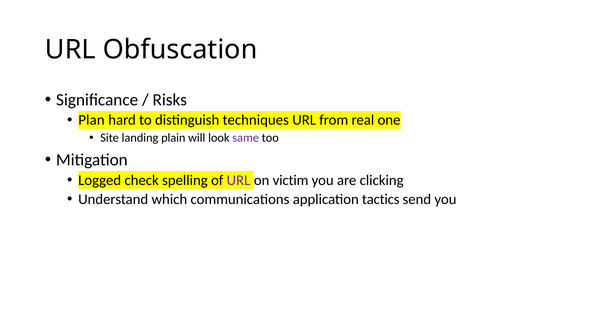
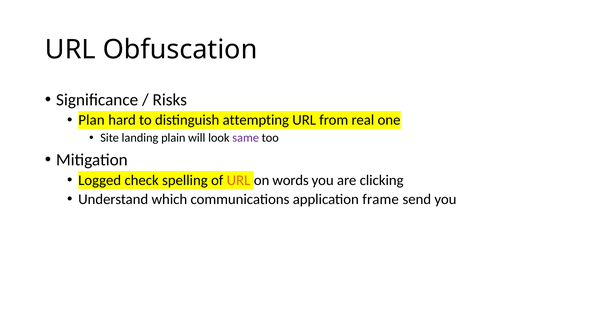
techniques: techniques -> attempting (256, 120)
URL colour: purple -> orange (238, 180)
victim: victim -> words (291, 180)
tactics: tactics -> frame (381, 199)
